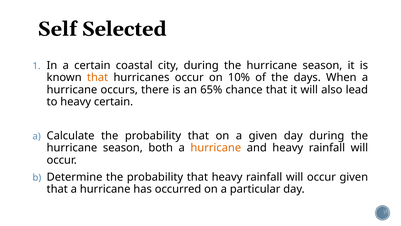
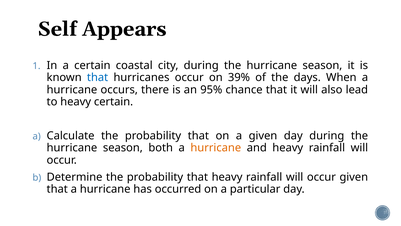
Selected: Selected -> Appears (124, 29)
that colour: orange -> blue (98, 77)
10%: 10% -> 39% (239, 77)
65%: 65% -> 95% (211, 89)
